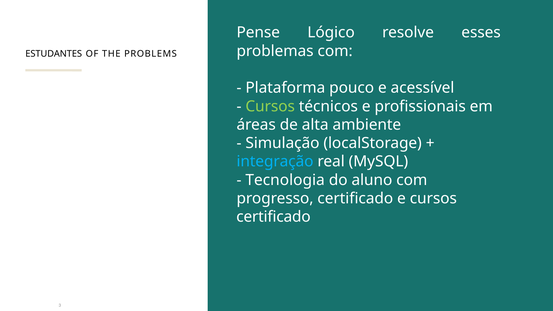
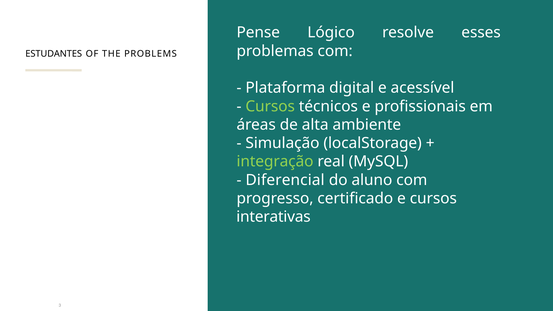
pouco: pouco -> digital (352, 88)
integração colour: light blue -> light green (275, 162)
Tecnologia: Tecnologia -> Diferencial (285, 180)
certificado: certificado -> interativas (273, 217)
